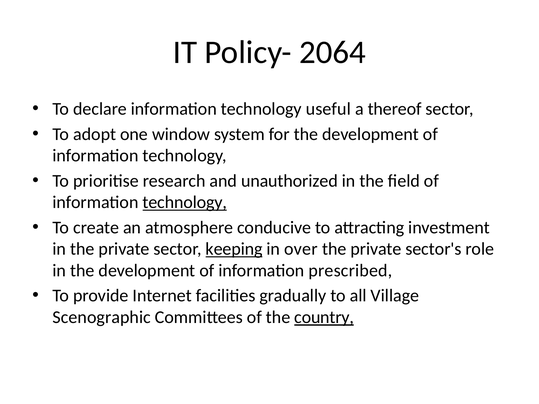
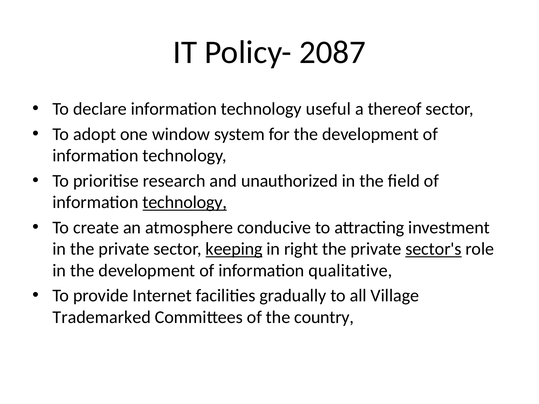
2064: 2064 -> 2087 (332, 52)
over: over -> right (301, 249)
sector's underline: none -> present (433, 249)
prescribed: prescribed -> qualitative (350, 271)
Scenographic: Scenographic -> Trademarked (102, 317)
country underline: present -> none (324, 317)
